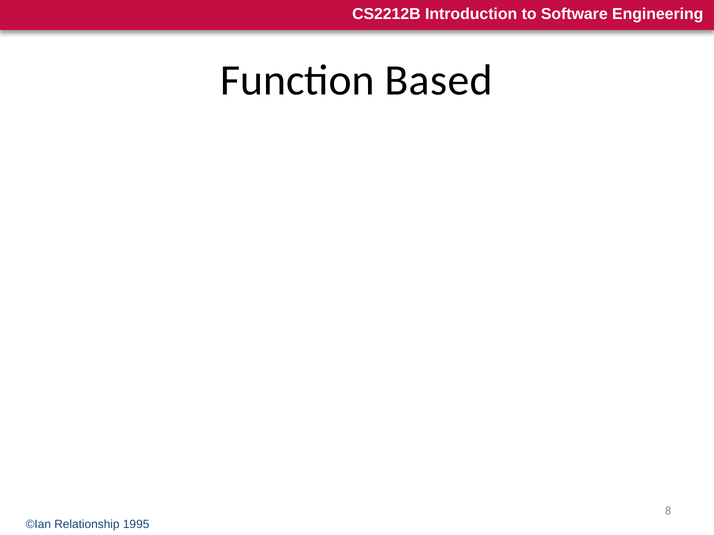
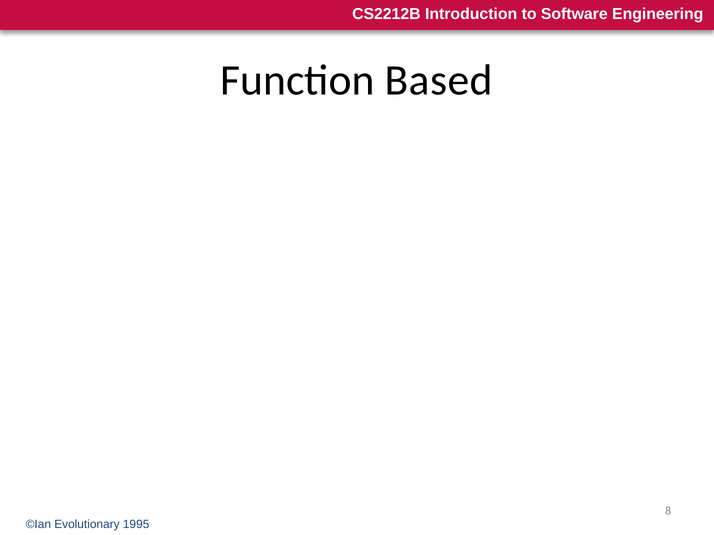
©Ian Relationship: Relationship -> Evolutionary (87, 525)
